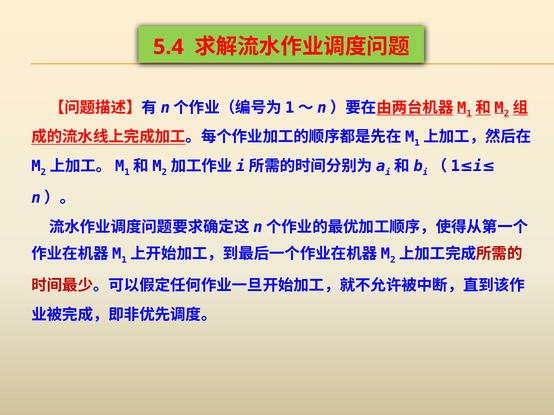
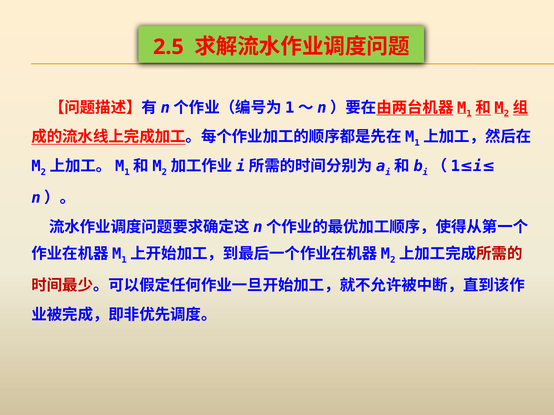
5.4: 5.4 -> 2.5 (168, 47)
